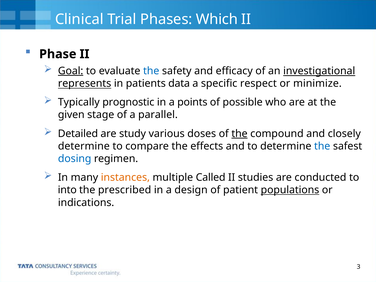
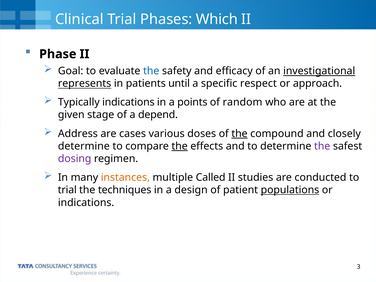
Goal underline: present -> none (71, 71)
data: data -> until (179, 83)
minimize: minimize -> approach (317, 83)
Typically prognostic: prognostic -> indications (128, 102)
possible: possible -> random (243, 102)
parallel: parallel -> depend (158, 115)
Detailed: Detailed -> Address (78, 134)
study: study -> cases (133, 134)
the underline: none -> present (180, 146)
the colour: blue -> purple (322, 146)
dosing colour: blue -> purple (75, 159)
into: into -> trial (67, 190)
prescribed: prescribed -> techniques (125, 190)
